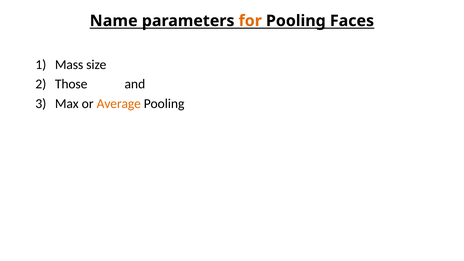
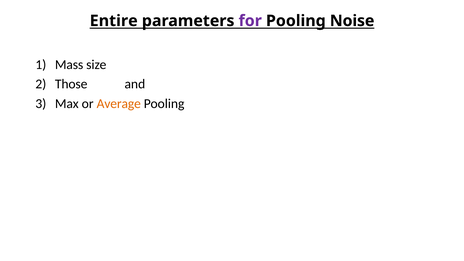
Name: Name -> Entire (114, 21)
for colour: orange -> purple (250, 21)
Faces: Faces -> Noise (352, 21)
